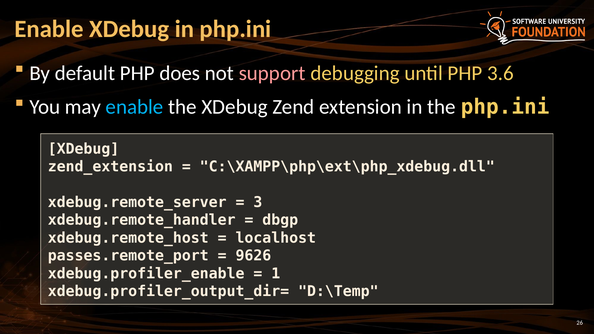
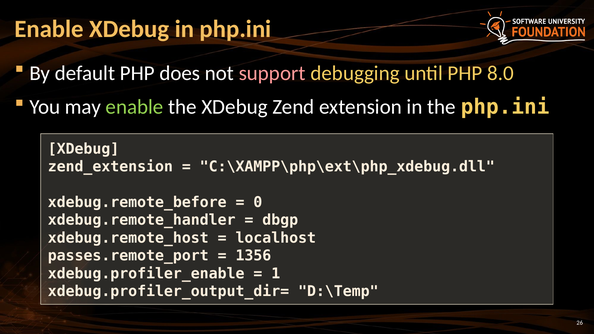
3.6: 3.6 -> 8.0 (500, 73)
enable colour: light blue -> light green (135, 107)
xdebug.remote_server: xdebug.remote_server -> xdebug.remote_before (137, 202)
3: 3 -> 0 (258, 202)
9626: 9626 -> 1356 (253, 256)
